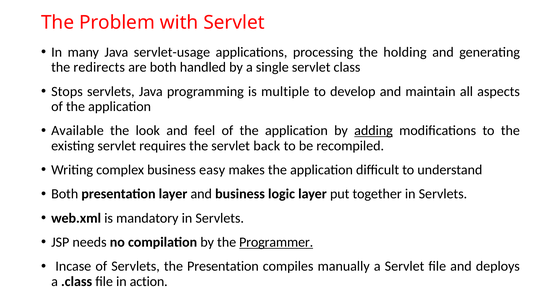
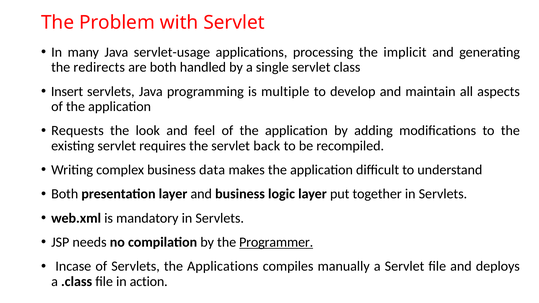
holding: holding -> implicit (405, 52)
Stops: Stops -> Insert (67, 91)
Available: Available -> Requests (77, 131)
adding underline: present -> none (374, 131)
easy: easy -> data (212, 170)
the Presentation: Presentation -> Applications (223, 267)
